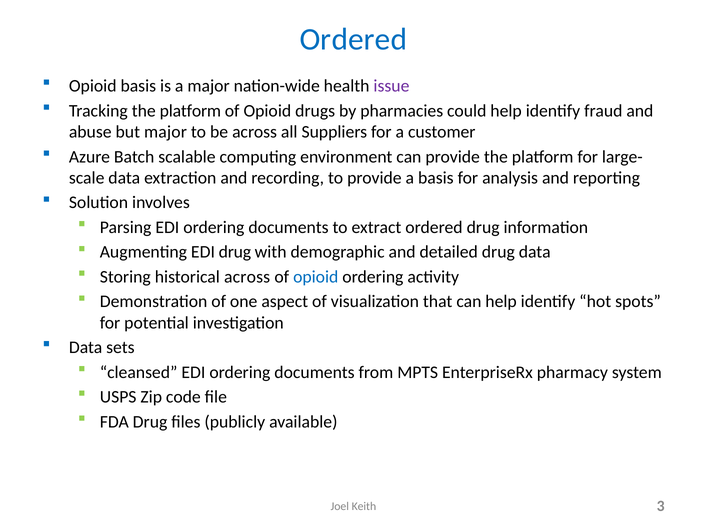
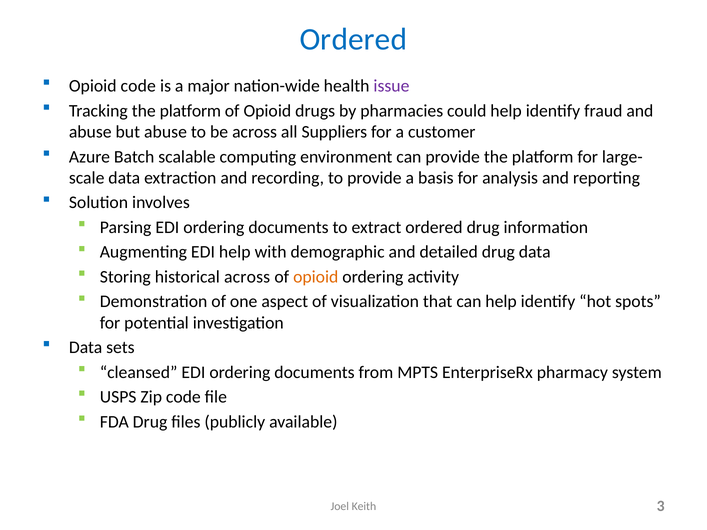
Opioid basis: basis -> code (138, 86)
but major: major -> abuse (166, 132)
EDI drug: drug -> help (235, 252)
opioid colour: blue -> orange (316, 277)
